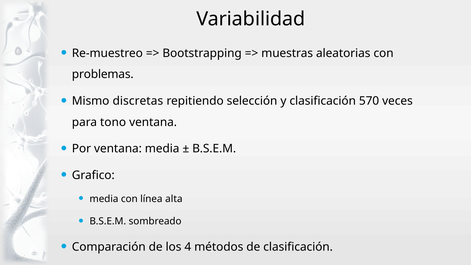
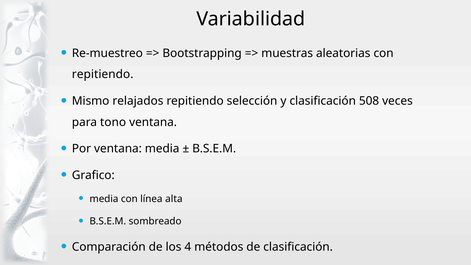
problemas: problemas -> repitiendo (103, 74)
discretas: discretas -> relajados (138, 101)
570: 570 -> 508 (369, 101)
